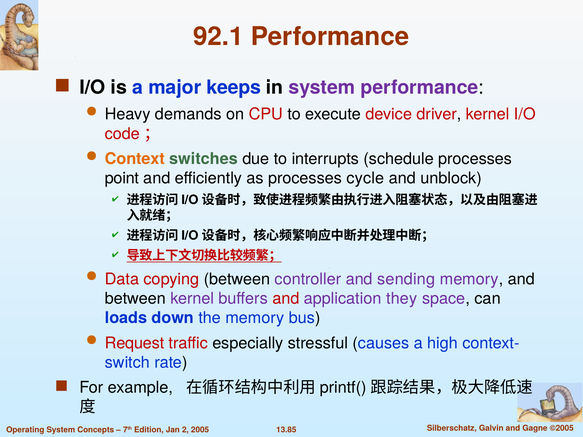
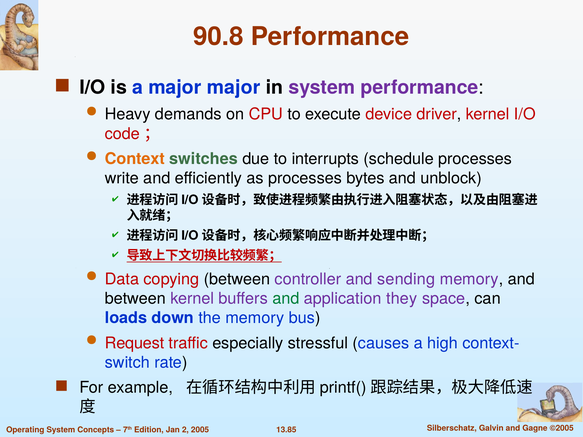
92.1: 92.1 -> 90.8 (218, 37)
major keeps: keeps -> major (234, 88)
point: point -> write (122, 178)
cycle: cycle -> bytes (366, 178)
and colour: red -> green (286, 299)
